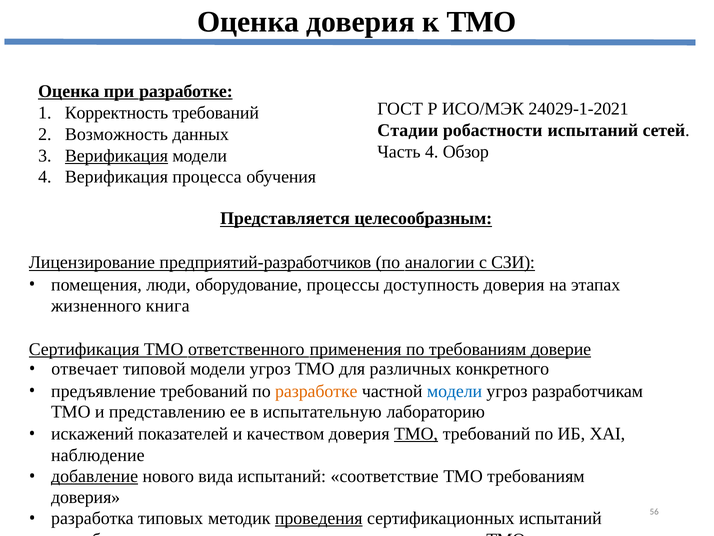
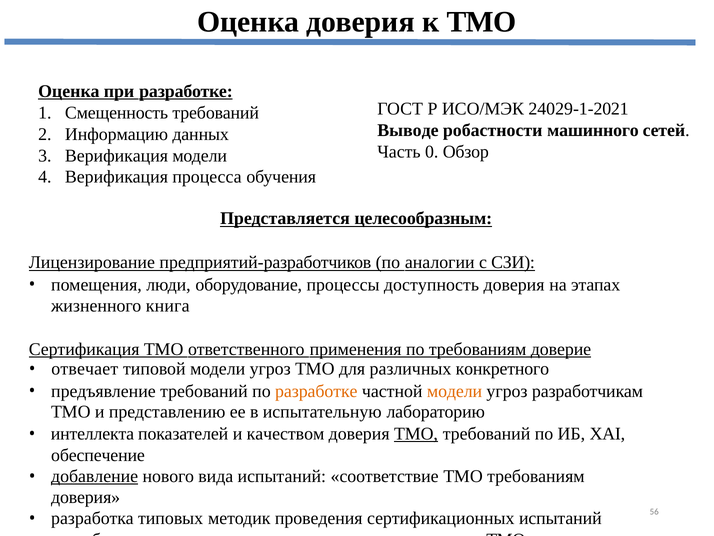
Корректность: Корректность -> Смещенность (117, 113)
Стадии: Стадии -> Выводе (408, 130)
робастности испытаний: испытаний -> машинного (593, 130)
Возможность: Возможность -> Информацию (116, 134)
Часть 4: 4 -> 0 (432, 152)
Верификация underline: present -> none (116, 156)
модели colour: blue -> orange (455, 391)
искажений: искажений -> интеллекта (92, 433)
наблюдение: наблюдение -> обеспечение (98, 455)
проведения underline: present -> none (319, 518)
